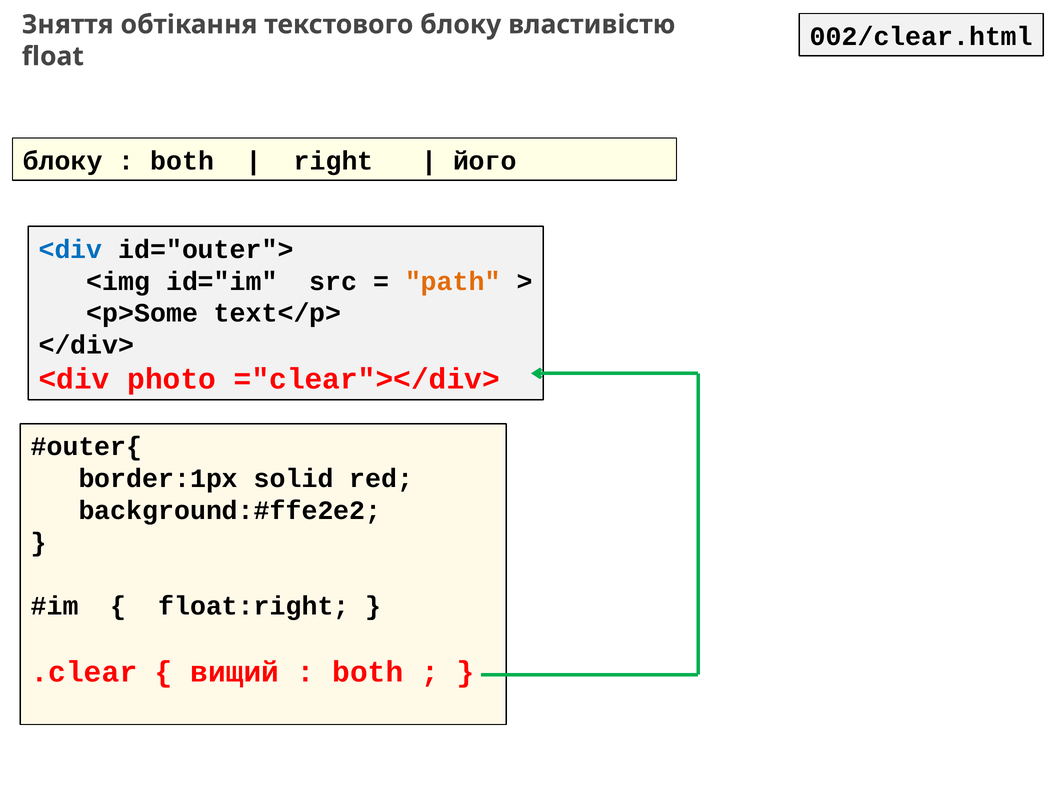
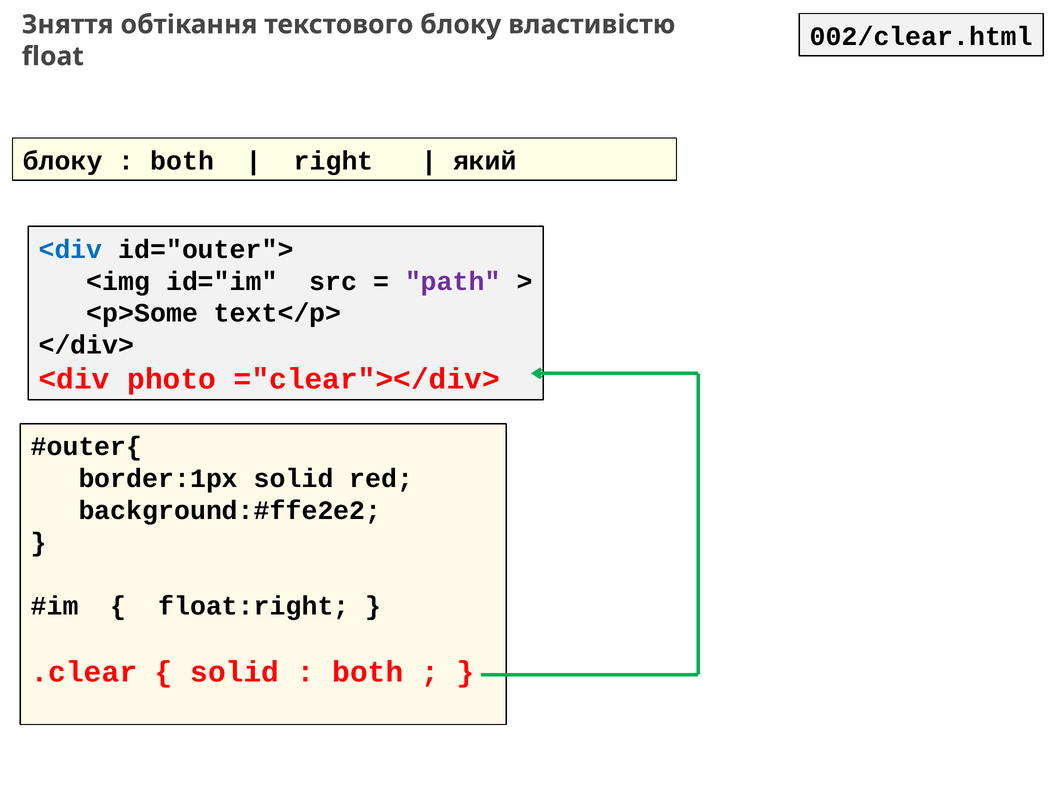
його: його -> який (485, 161)
path colour: orange -> purple (453, 281)
вищий: вищий -> solid (235, 671)
